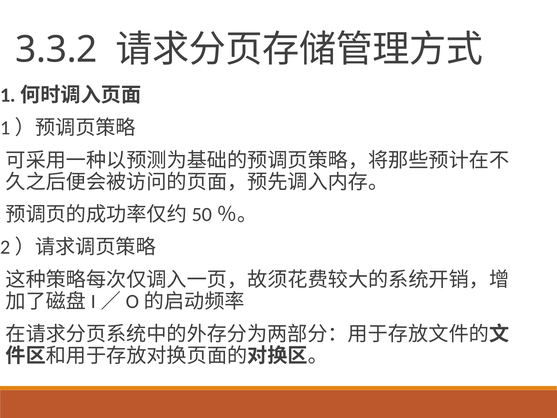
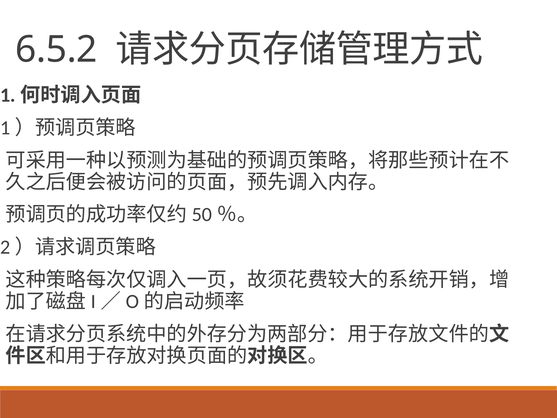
3.3.2: 3.3.2 -> 6.5.2 (56, 50)
